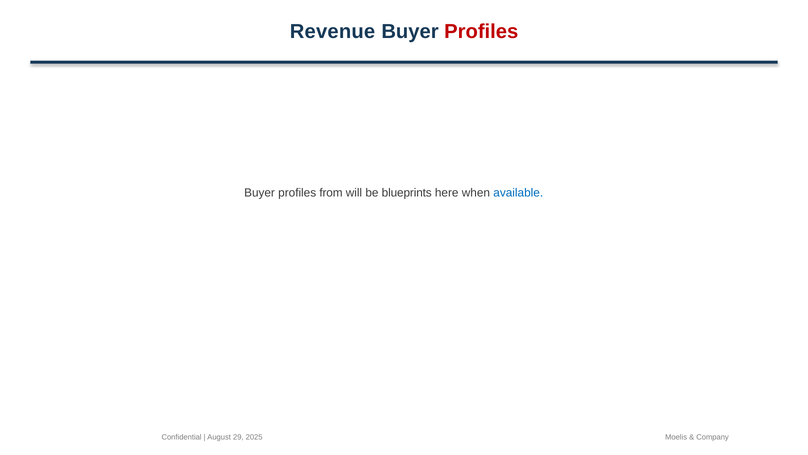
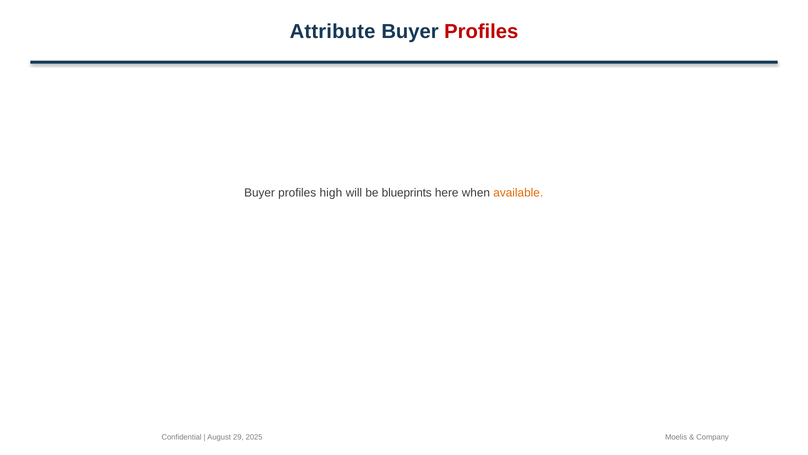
Revenue: Revenue -> Attribute (333, 32)
from: from -> high (331, 193)
available colour: blue -> orange (518, 193)
